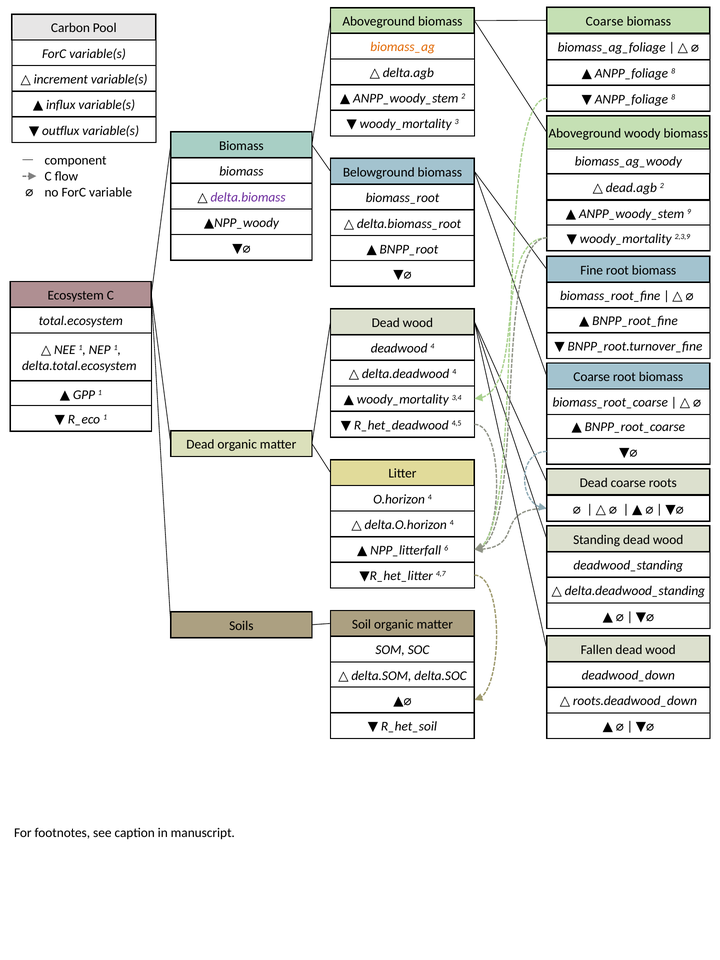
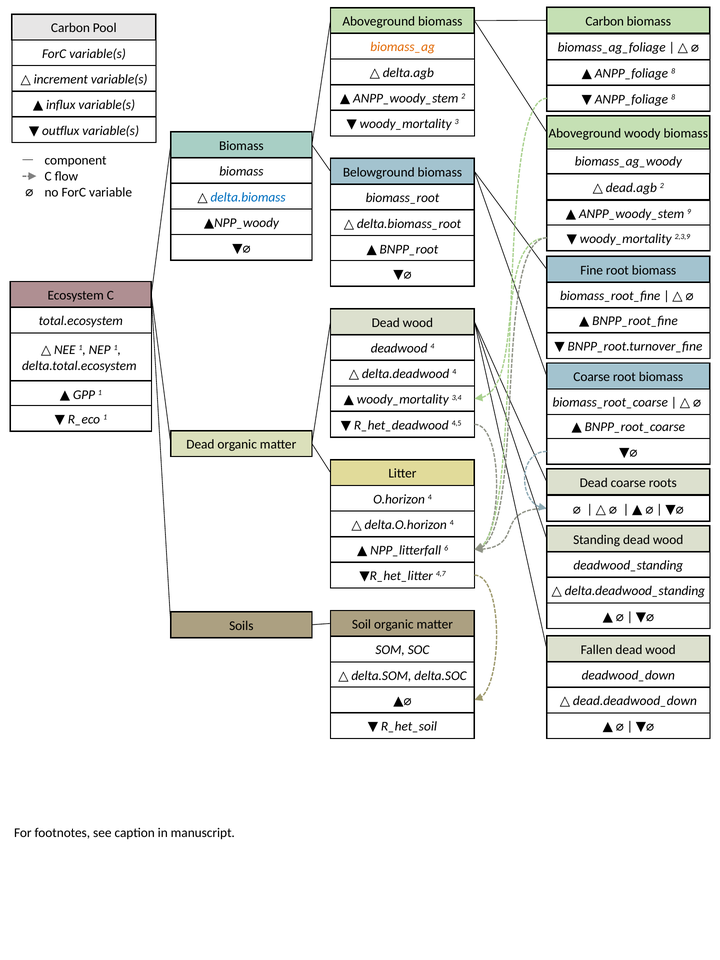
Coarse: Coarse -> Carbon (605, 21)
delta.biomass colour: purple -> blue (248, 197)
roots.deadwood_down: roots.deadwood_down -> dead.deadwood_down (635, 701)
